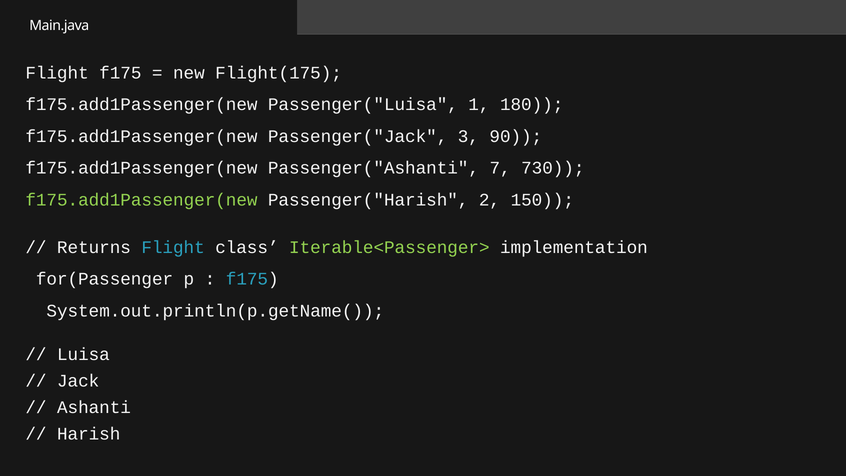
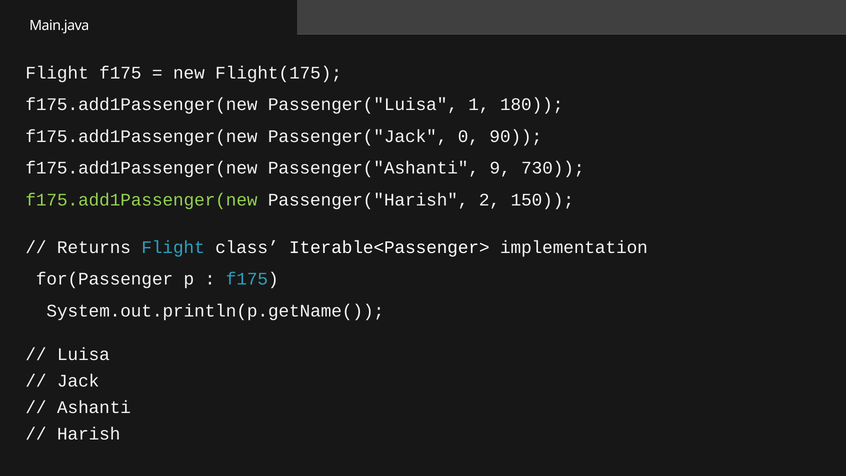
3: 3 -> 0 (468, 136)
7: 7 -> 9 (500, 168)
Iterable<Passenger> colour: light green -> white (389, 247)
